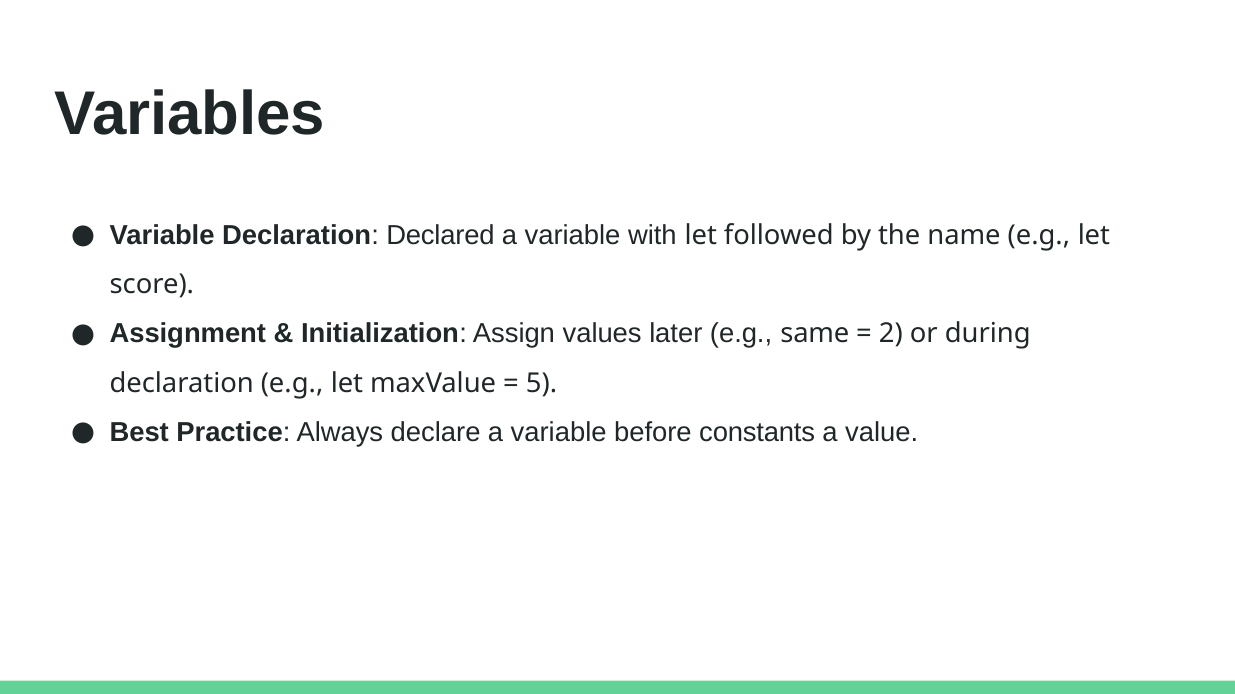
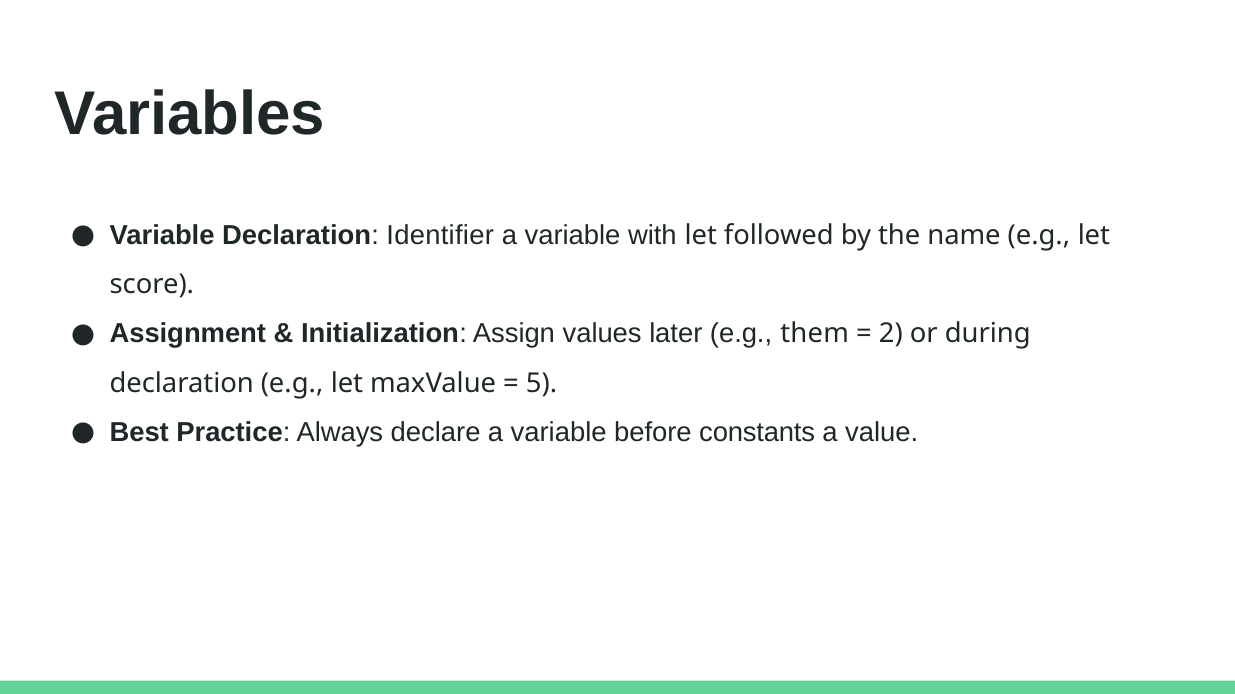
Declared: Declared -> Identifier (440, 235)
same: same -> them (815, 334)
